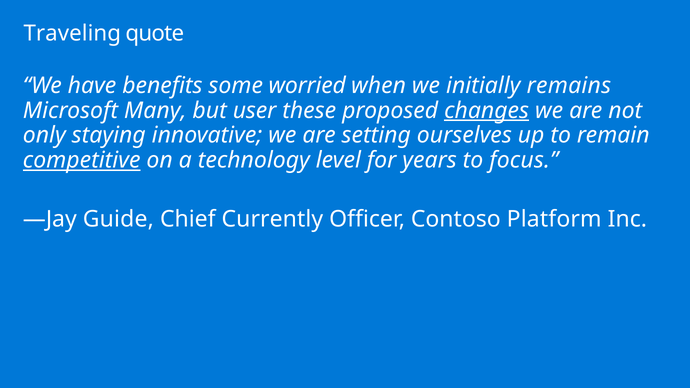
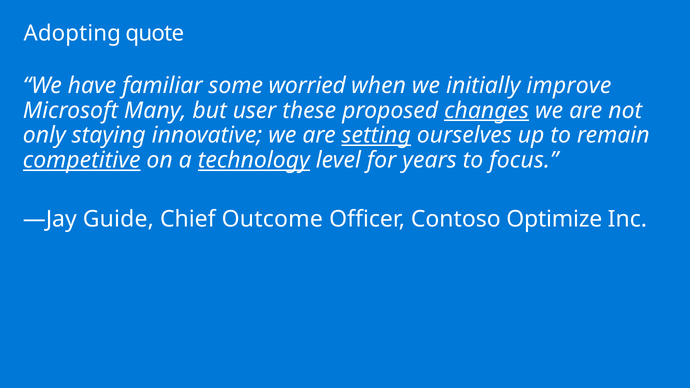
Traveling: Traveling -> Adopting (72, 33)
benefits: benefits -> familiar (162, 86)
remains: remains -> improve (569, 86)
setting underline: none -> present (376, 135)
technology underline: none -> present (254, 160)
Currently: Currently -> Outcome (272, 219)
Platform: Platform -> Optimize (554, 219)
